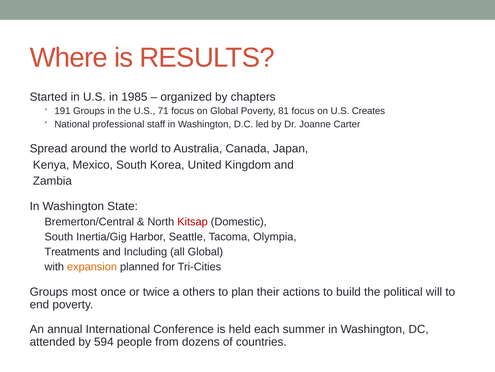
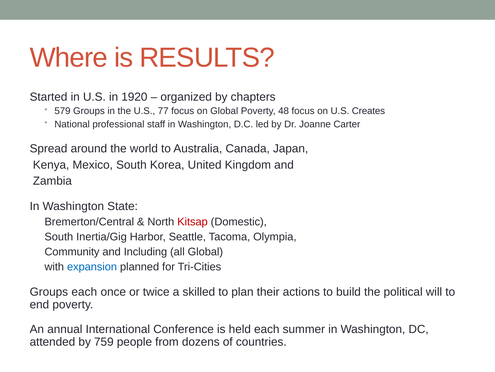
1985: 1985 -> 1920 (134, 97)
191: 191 -> 579 (62, 111)
71: 71 -> 77 (163, 111)
81: 81 -> 48 (284, 111)
Treatments: Treatments -> Community (72, 251)
expansion colour: orange -> blue (92, 266)
Groups most: most -> each (84, 291)
others: others -> skilled (199, 291)
594: 594 -> 759 (104, 341)
